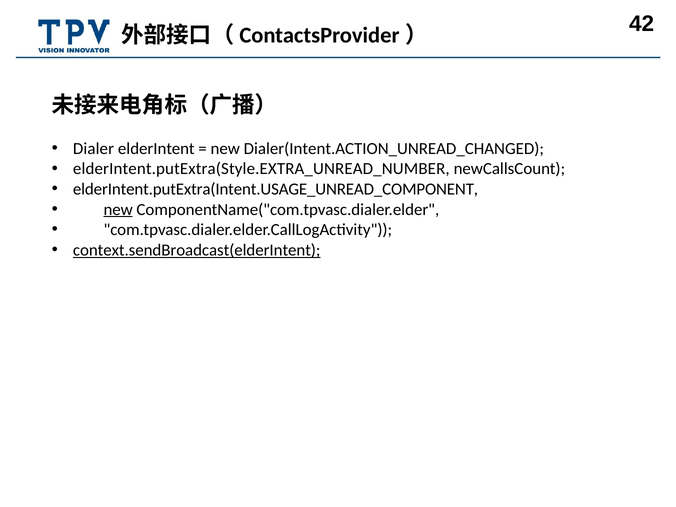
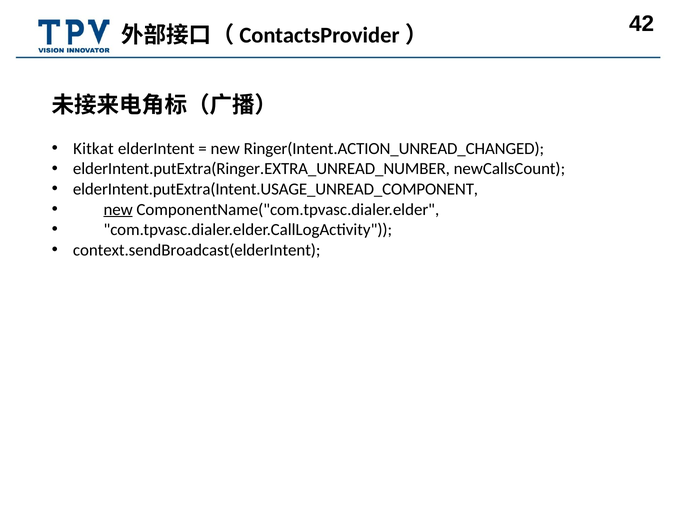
Dialer: Dialer -> Kitkat (93, 149)
Dialer(Intent.ACTION_UNREAD_CHANGED: Dialer(Intent.ACTION_UNREAD_CHANGED -> Ringer(Intent.ACTION_UNREAD_CHANGED (394, 149)
elderIntent.putExtra(Style.EXTRA_UNREAD_NUMBER: elderIntent.putExtra(Style.EXTRA_UNREAD_NUMBER -> elderIntent.putExtra(Ringer.EXTRA_UNREAD_NUMBER (261, 169)
context.sendBroadcast(elderIntent underline: present -> none (197, 250)
